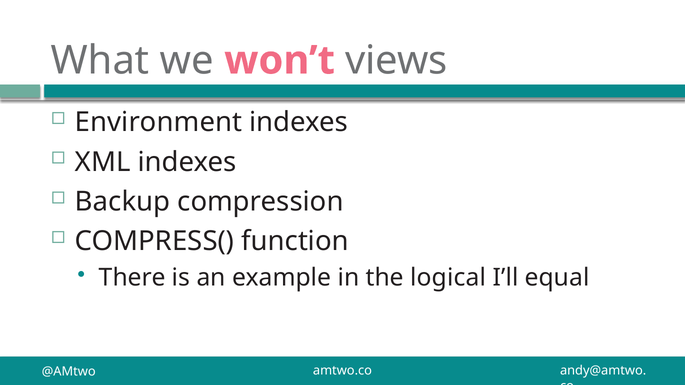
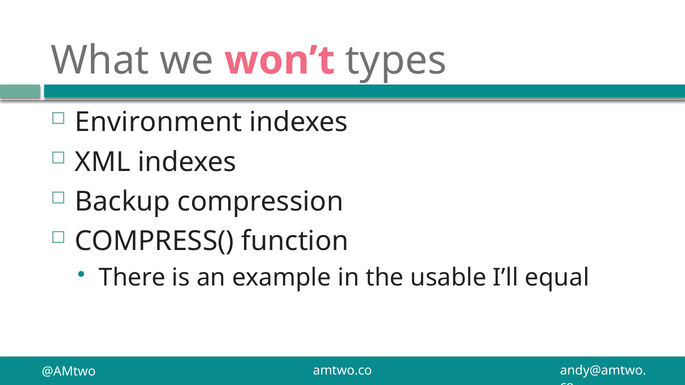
views: views -> types (396, 60)
logical: logical -> usable (448, 278)
